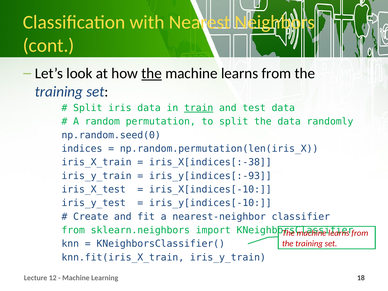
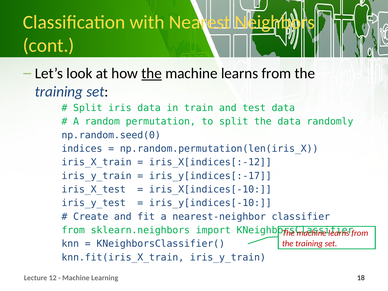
train underline: present -> none (199, 108)
iris_X[indices[:-38: iris_X[indices[:-38 -> iris_X[indices[:-12 (210, 162)
iris_y[indices[:-93: iris_y[indices[:-93 -> iris_y[indices[:-17 (210, 176)
